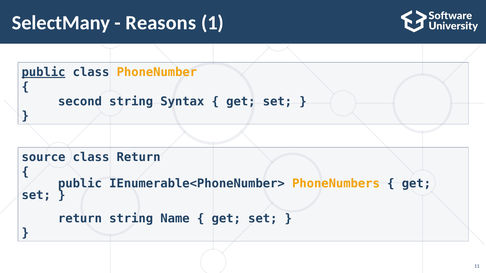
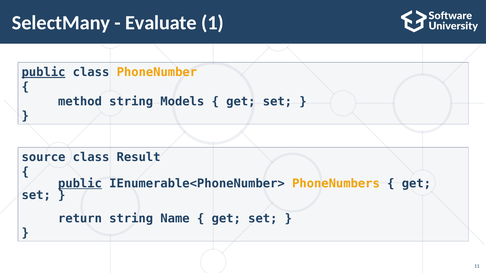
Reasons: Reasons -> Evaluate (161, 23)
second: second -> method (80, 102)
Syntax: Syntax -> Models (182, 102)
class Return: Return -> Result (139, 157)
public underline: none -> present (80, 184)
